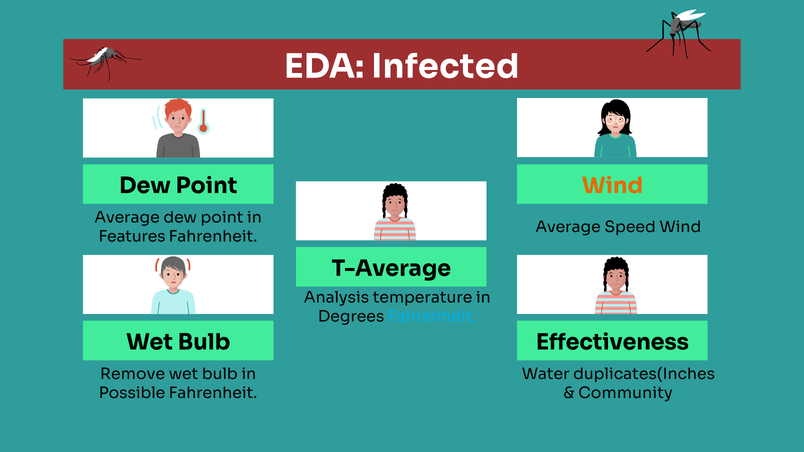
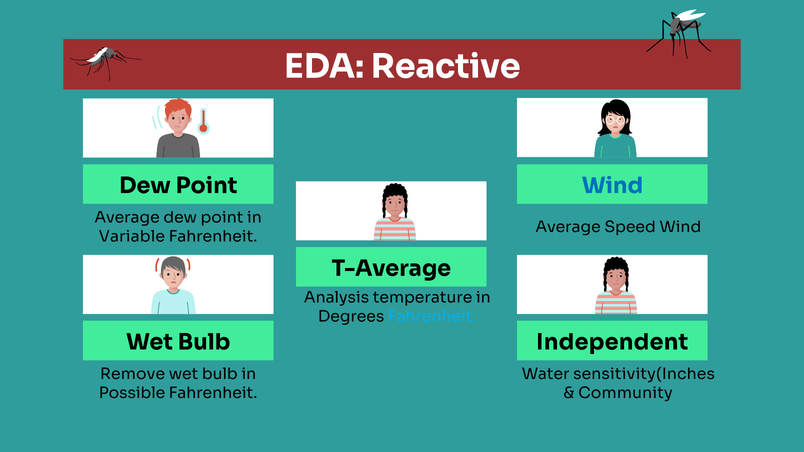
Infected: Infected -> Reactive (446, 67)
Wind colour: orange -> blue (612, 186)
Features: Features -> Variable (132, 237)
Effectiveness: Effectiveness -> Independent (612, 342)
duplicates(Inches: duplicates(Inches -> sensitivity(Inches (644, 374)
